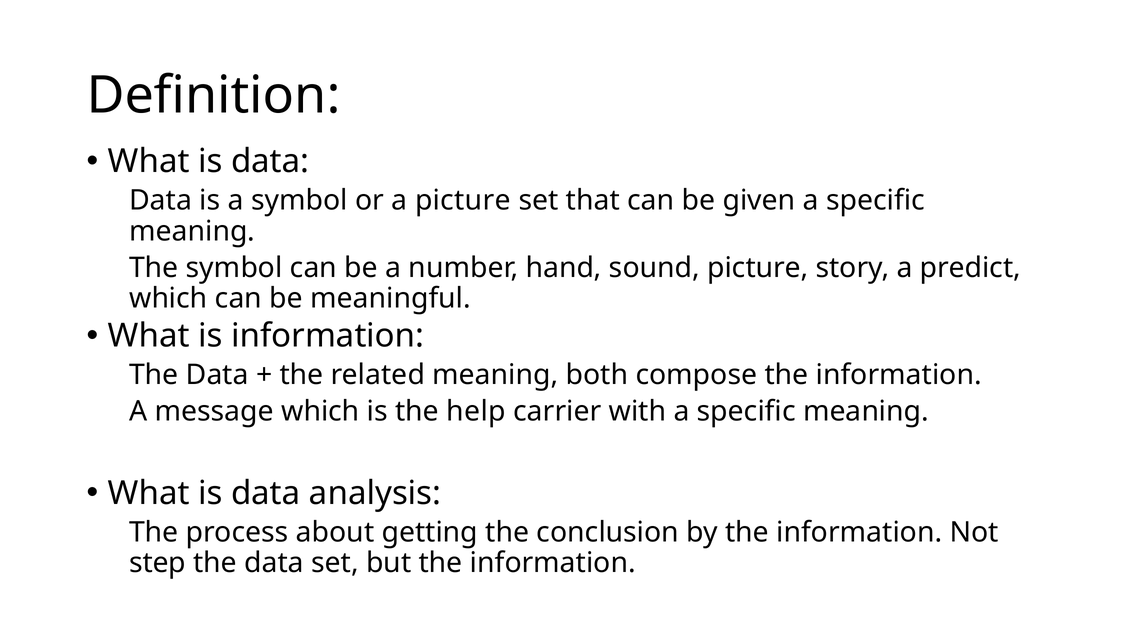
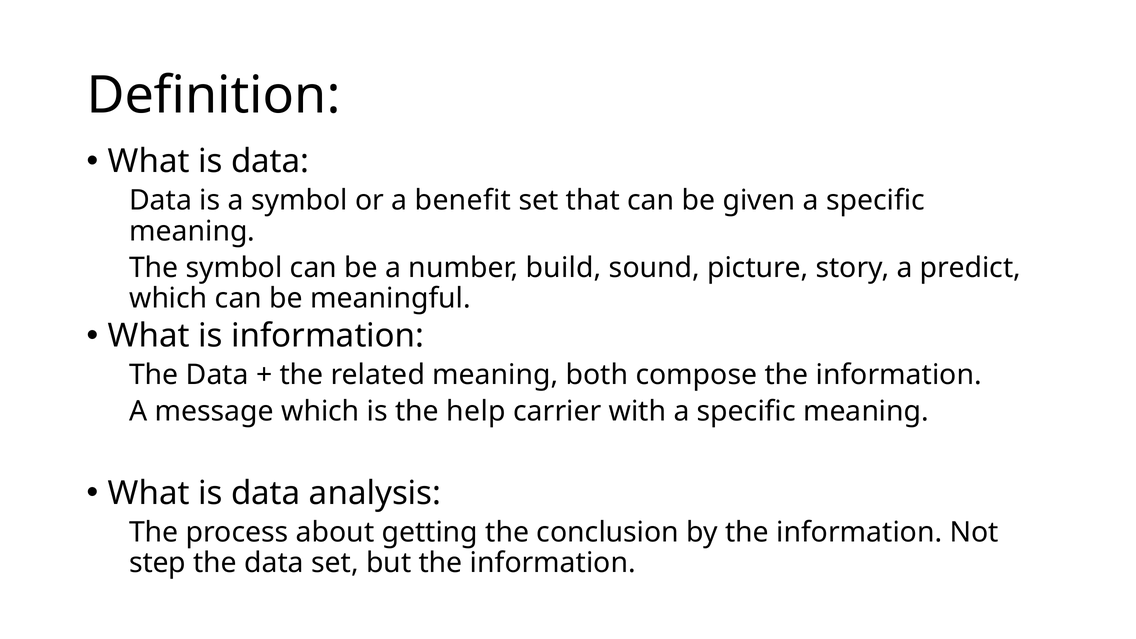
a picture: picture -> benefit (463, 201)
hand: hand -> build (564, 268)
